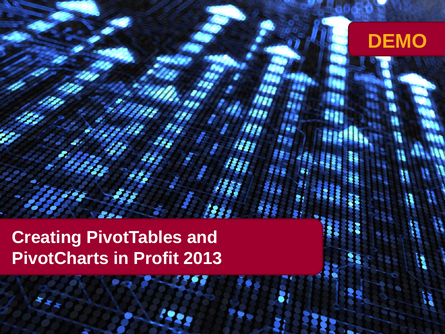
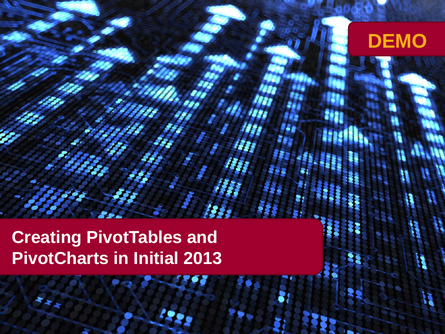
Profit: Profit -> Initial (156, 258)
